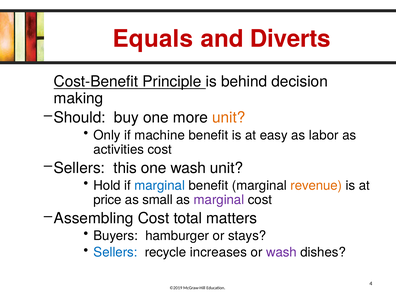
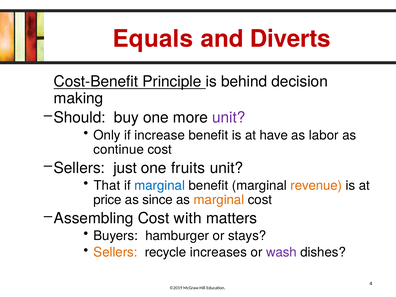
unit colour: orange -> purple (229, 118)
machine: machine -> increase (160, 135)
easy: easy -> have (274, 135)
activities: activities -> continue (119, 149)
this: this -> just (125, 168)
one wash: wash -> fruits (188, 168)
Hold: Hold -> That (107, 185)
small: small -> since (158, 200)
marginal colour: purple -> orange (219, 200)
total: total -> with (188, 218)
Sellers colour: blue -> orange (115, 252)
